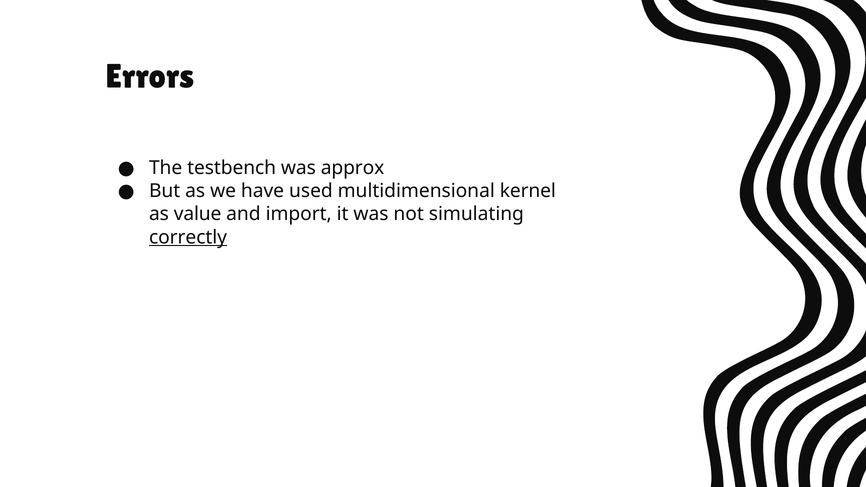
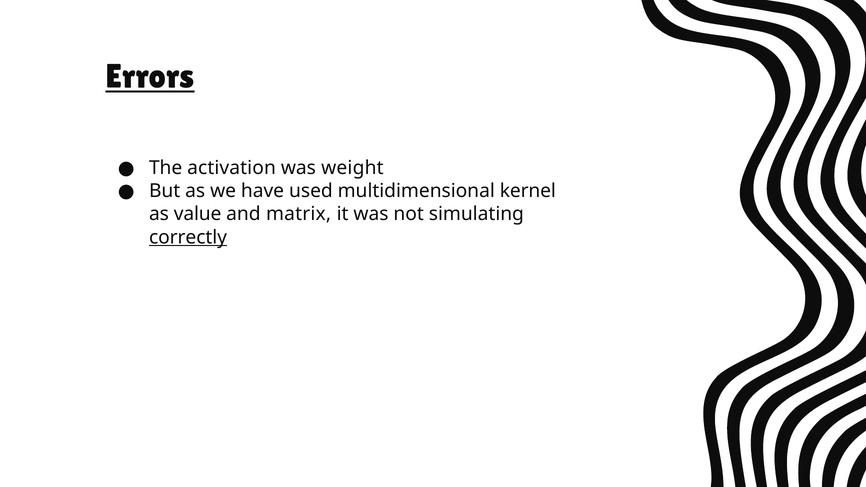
Errors underline: none -> present (150, 77)
testbench: testbench -> activation (232, 168)
approx: approx -> weight (352, 168)
import: import -> matrix (299, 214)
